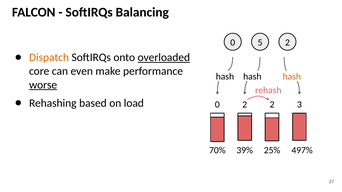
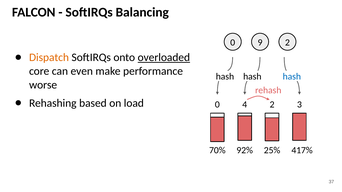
5: 5 -> 9 (260, 42)
hash colour: orange -> blue (292, 77)
worse underline: present -> none (43, 85)
0 2: 2 -> 4 (245, 105)
39%: 39% -> 92% (245, 150)
497%: 497% -> 417% (302, 150)
